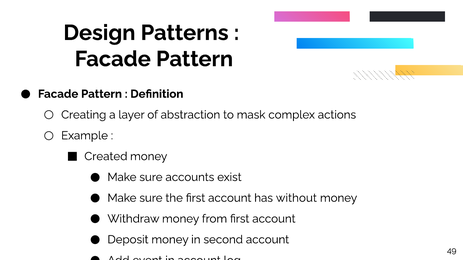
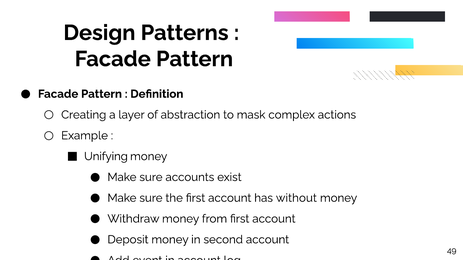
Created: Created -> Unifying (106, 157)
